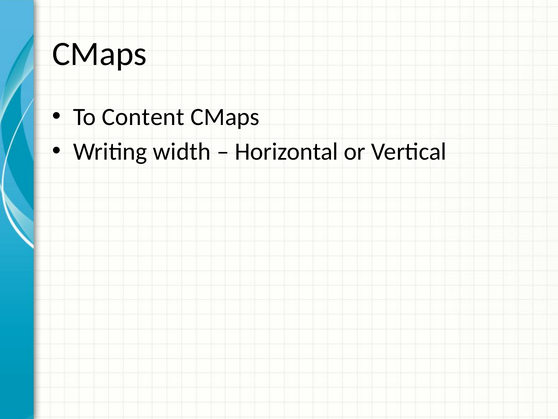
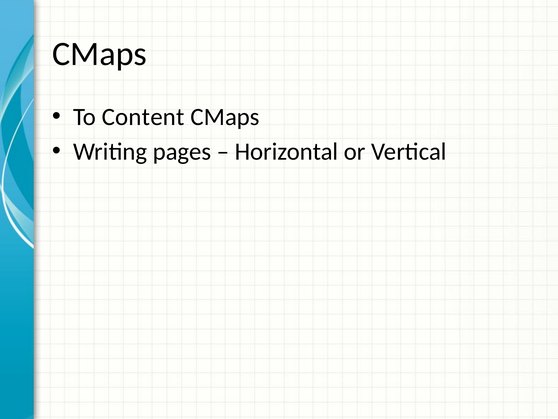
width: width -> pages (182, 152)
